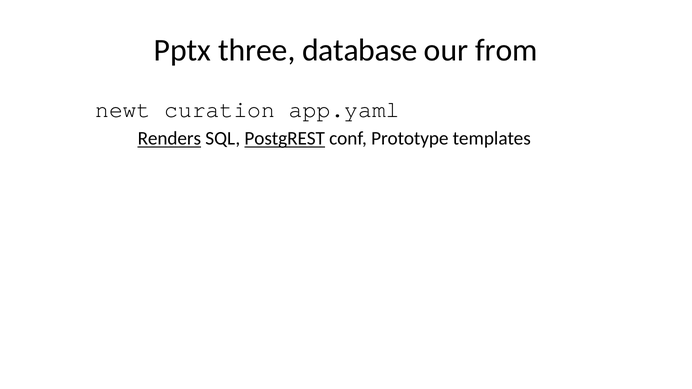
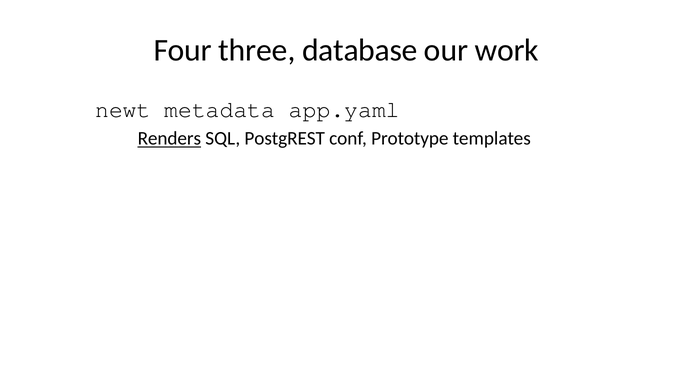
Pptx: Pptx -> Four (183, 50)
from: from -> work (507, 50)
curation: curation -> metadata (220, 110)
PostgREST underline: present -> none (285, 139)
